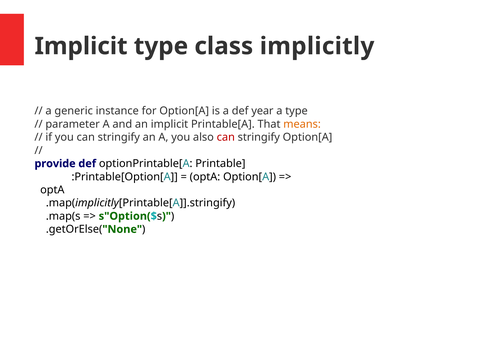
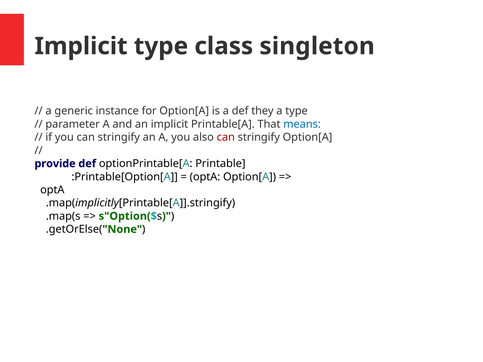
implicitly: implicitly -> singleton (317, 46)
year: year -> they (262, 111)
means colour: orange -> blue (302, 124)
